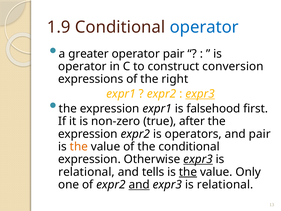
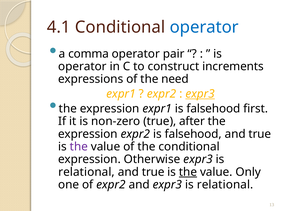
1.9: 1.9 -> 4.1 (59, 27)
greater: greater -> comma (89, 54)
conversion: conversion -> increments (233, 66)
right: right -> need (175, 79)
expr2 is operators: operators -> falsehood (193, 134)
pair: pair -> true (260, 134)
the colour: orange -> purple (79, 146)
expr3 underline: present -> none (198, 159)
tells: tells -> true (153, 172)
and underline: present -> none (139, 184)
